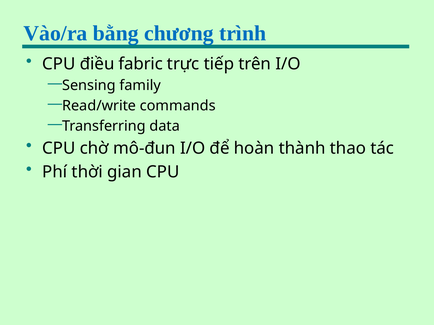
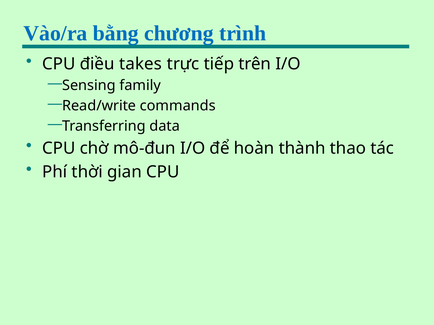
fabric: fabric -> takes (141, 64)
